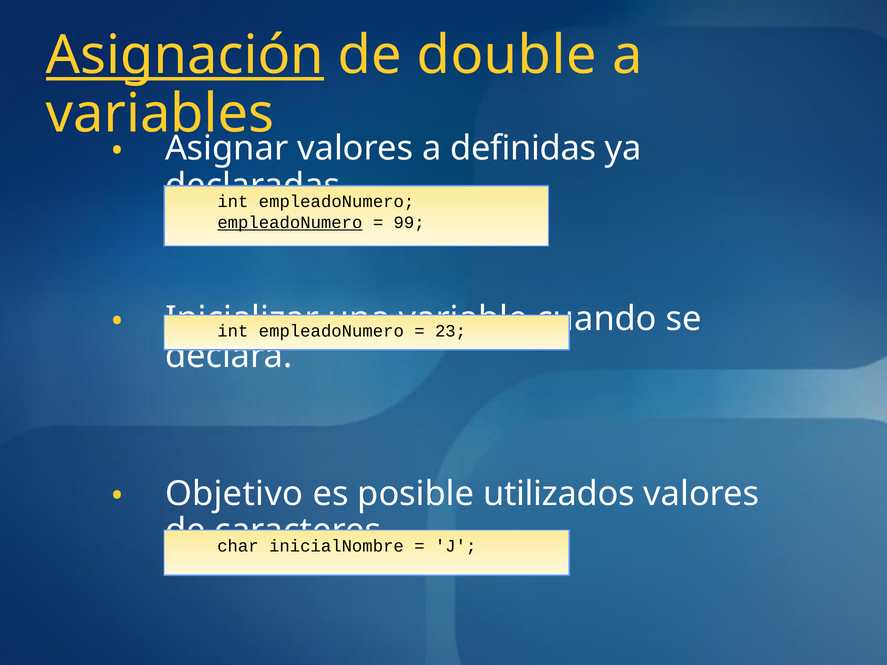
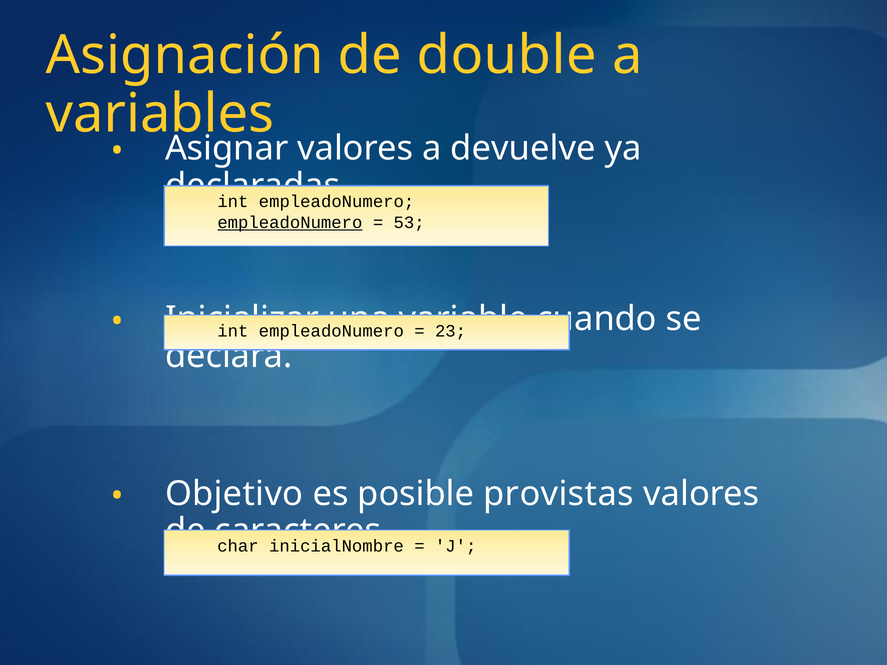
Asignación underline: present -> none (185, 56)
definidas: definidas -> devuelve (523, 149)
99: 99 -> 53 (409, 223)
utilizados: utilizados -> provistas (559, 494)
